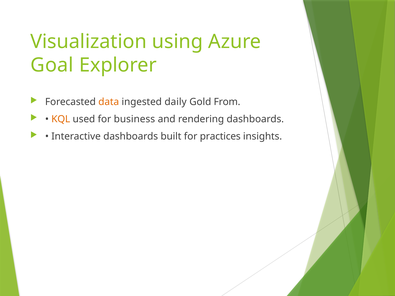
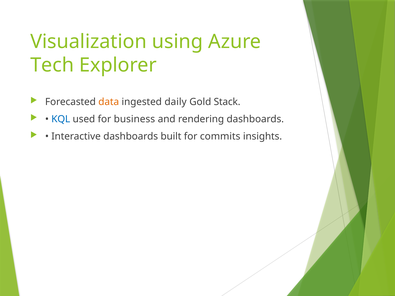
Goal: Goal -> Tech (52, 65)
From: From -> Stack (227, 102)
KQL colour: orange -> blue (61, 119)
practices: practices -> commits (220, 137)
